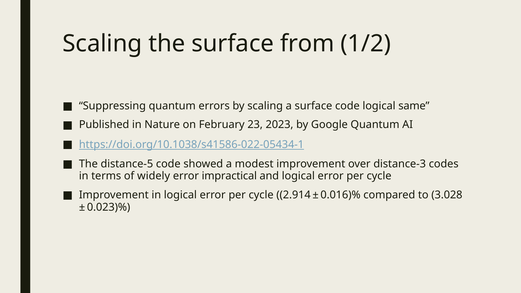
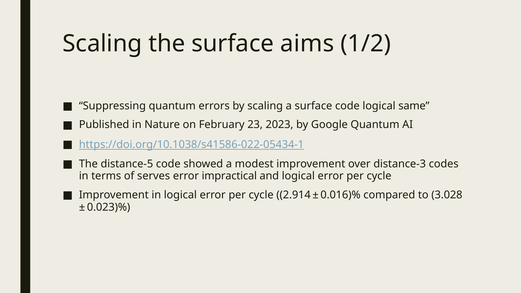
from: from -> aims (307, 44)
widely: widely -> serves (154, 176)
